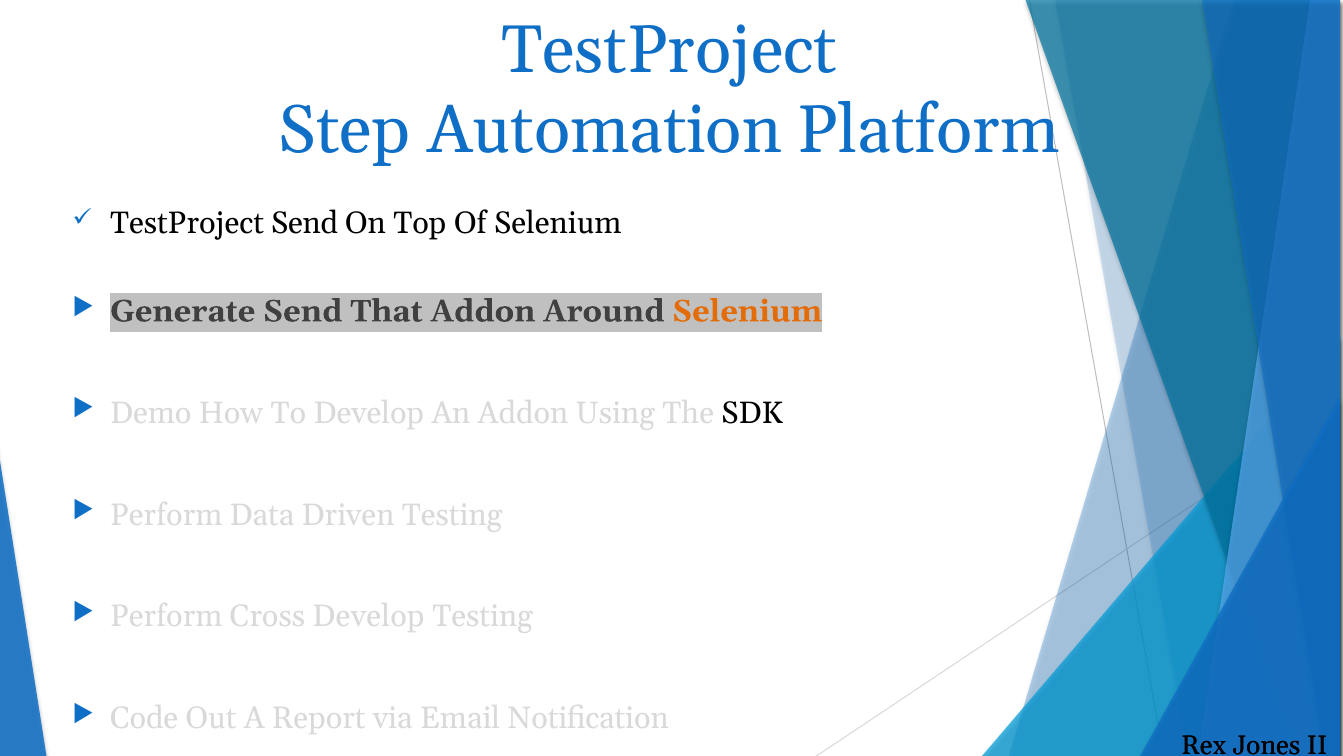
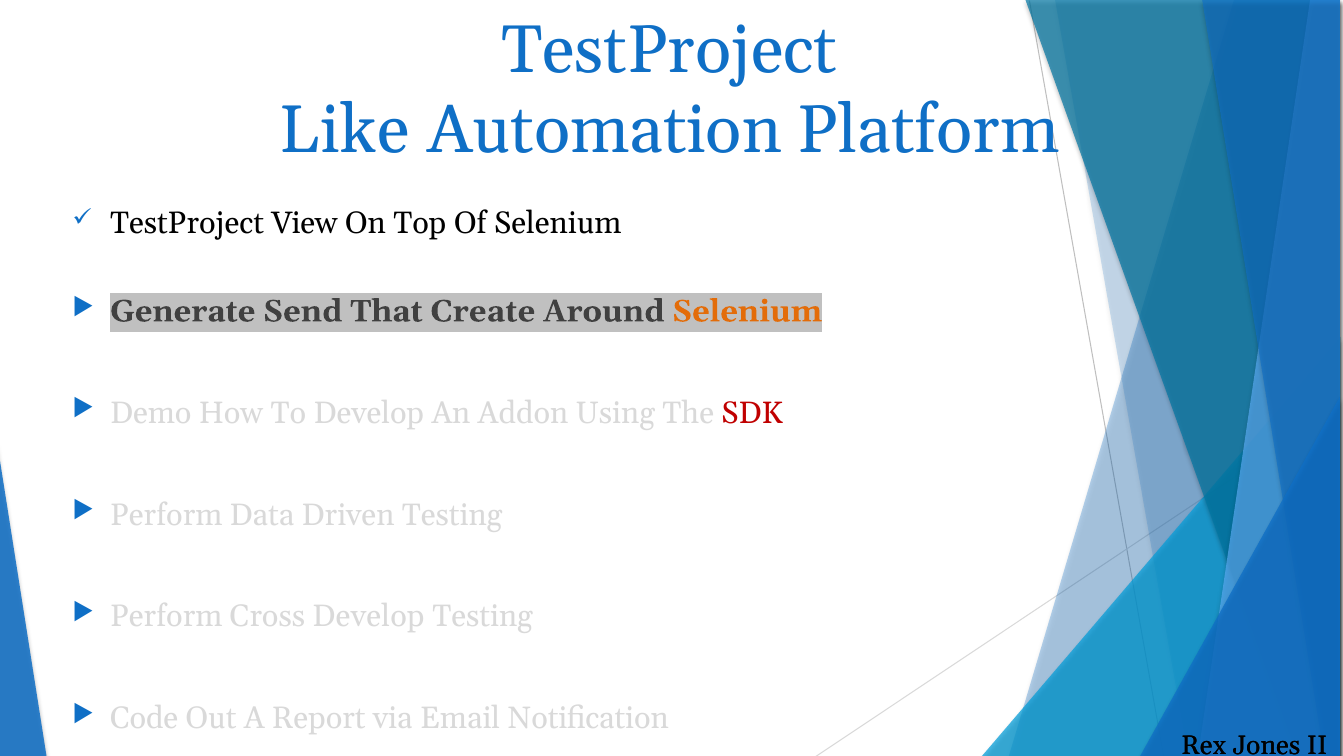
Step: Step -> Like (344, 131)
TestProject Send: Send -> View (305, 223)
That Addon: Addon -> Create (483, 311)
SDK colour: black -> red (752, 413)
